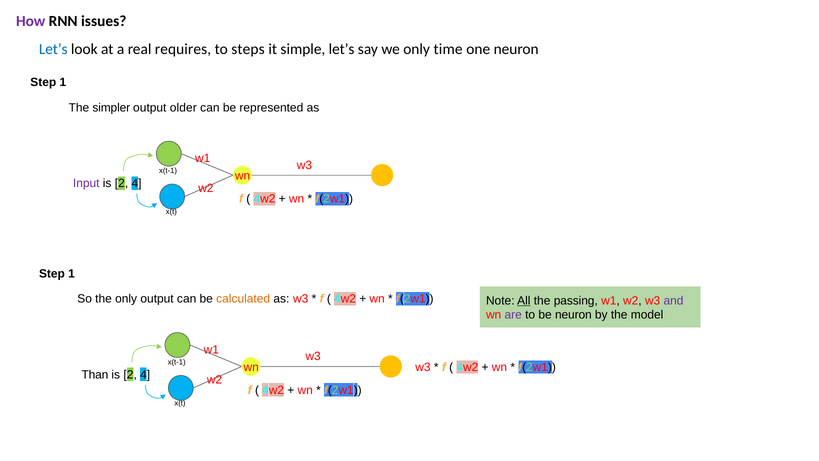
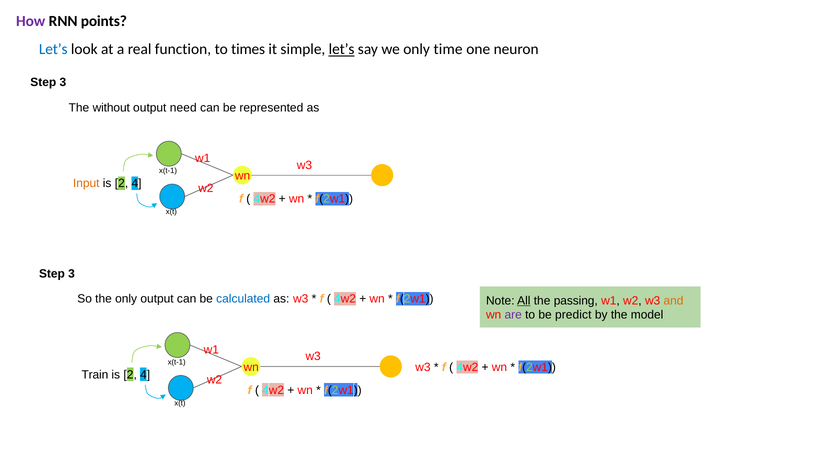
issues: issues -> points (104, 21)
requires: requires -> function (183, 49)
steps: steps -> times (248, 49)
let’s underline: none -> present (342, 49)
1: 1 -> 3 (63, 82)
simpler: simpler -> without (111, 108)
older: older -> need (183, 108)
Input colour: purple -> orange (86, 183)
1: 1 -> 3 (72, 274)
calculated colour: orange -> blue (243, 299)
and colour: purple -> orange (673, 300)
be neuron: neuron -> predict (573, 315)
Than: Than -> Train (95, 374)
